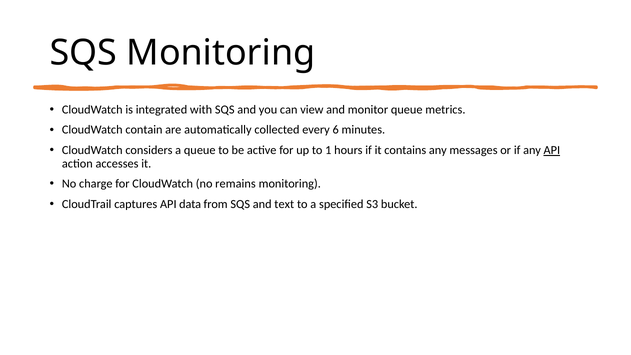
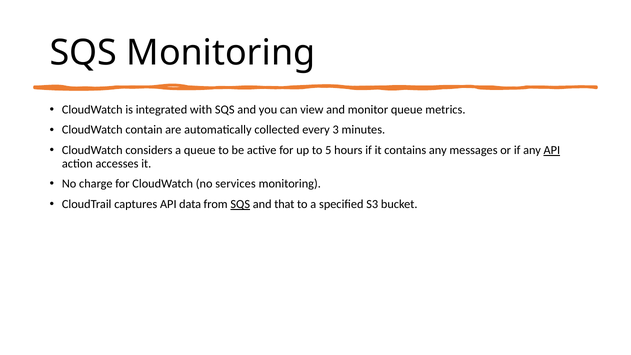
6: 6 -> 3 (336, 130)
1: 1 -> 5 (328, 150)
remains: remains -> services (235, 184)
SQS underline: none -> present (240, 204)
text: text -> that (284, 204)
